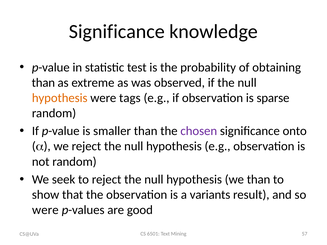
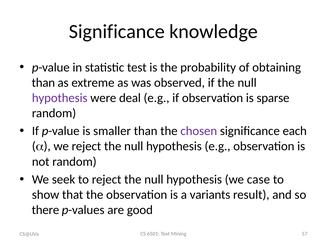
hypothesis colour: orange -> purple (60, 98)
tags: tags -> deal (130, 98)
onto: onto -> each (295, 131)
we than: than -> case (258, 180)
were: were -> there (45, 210)
